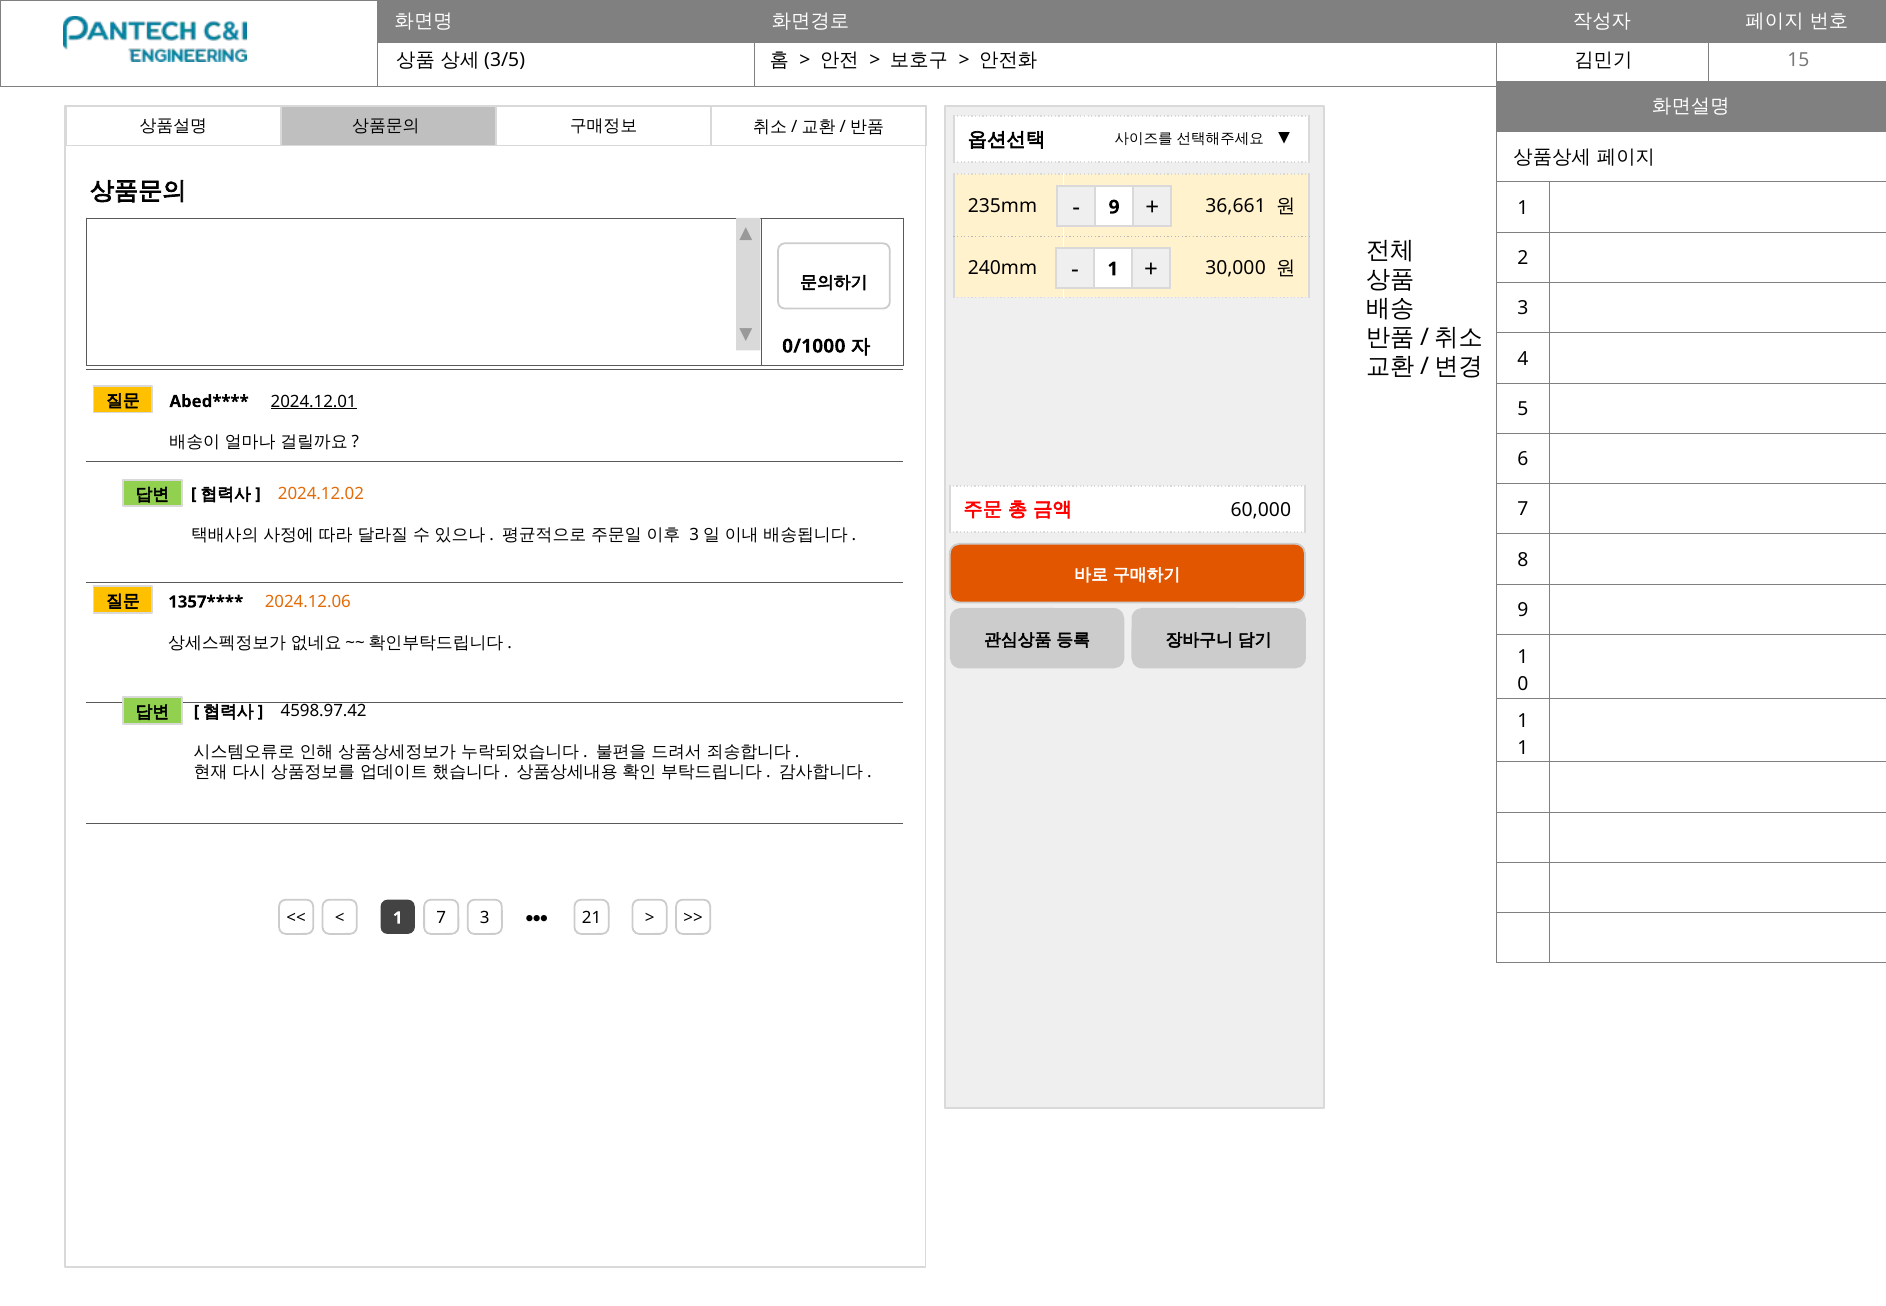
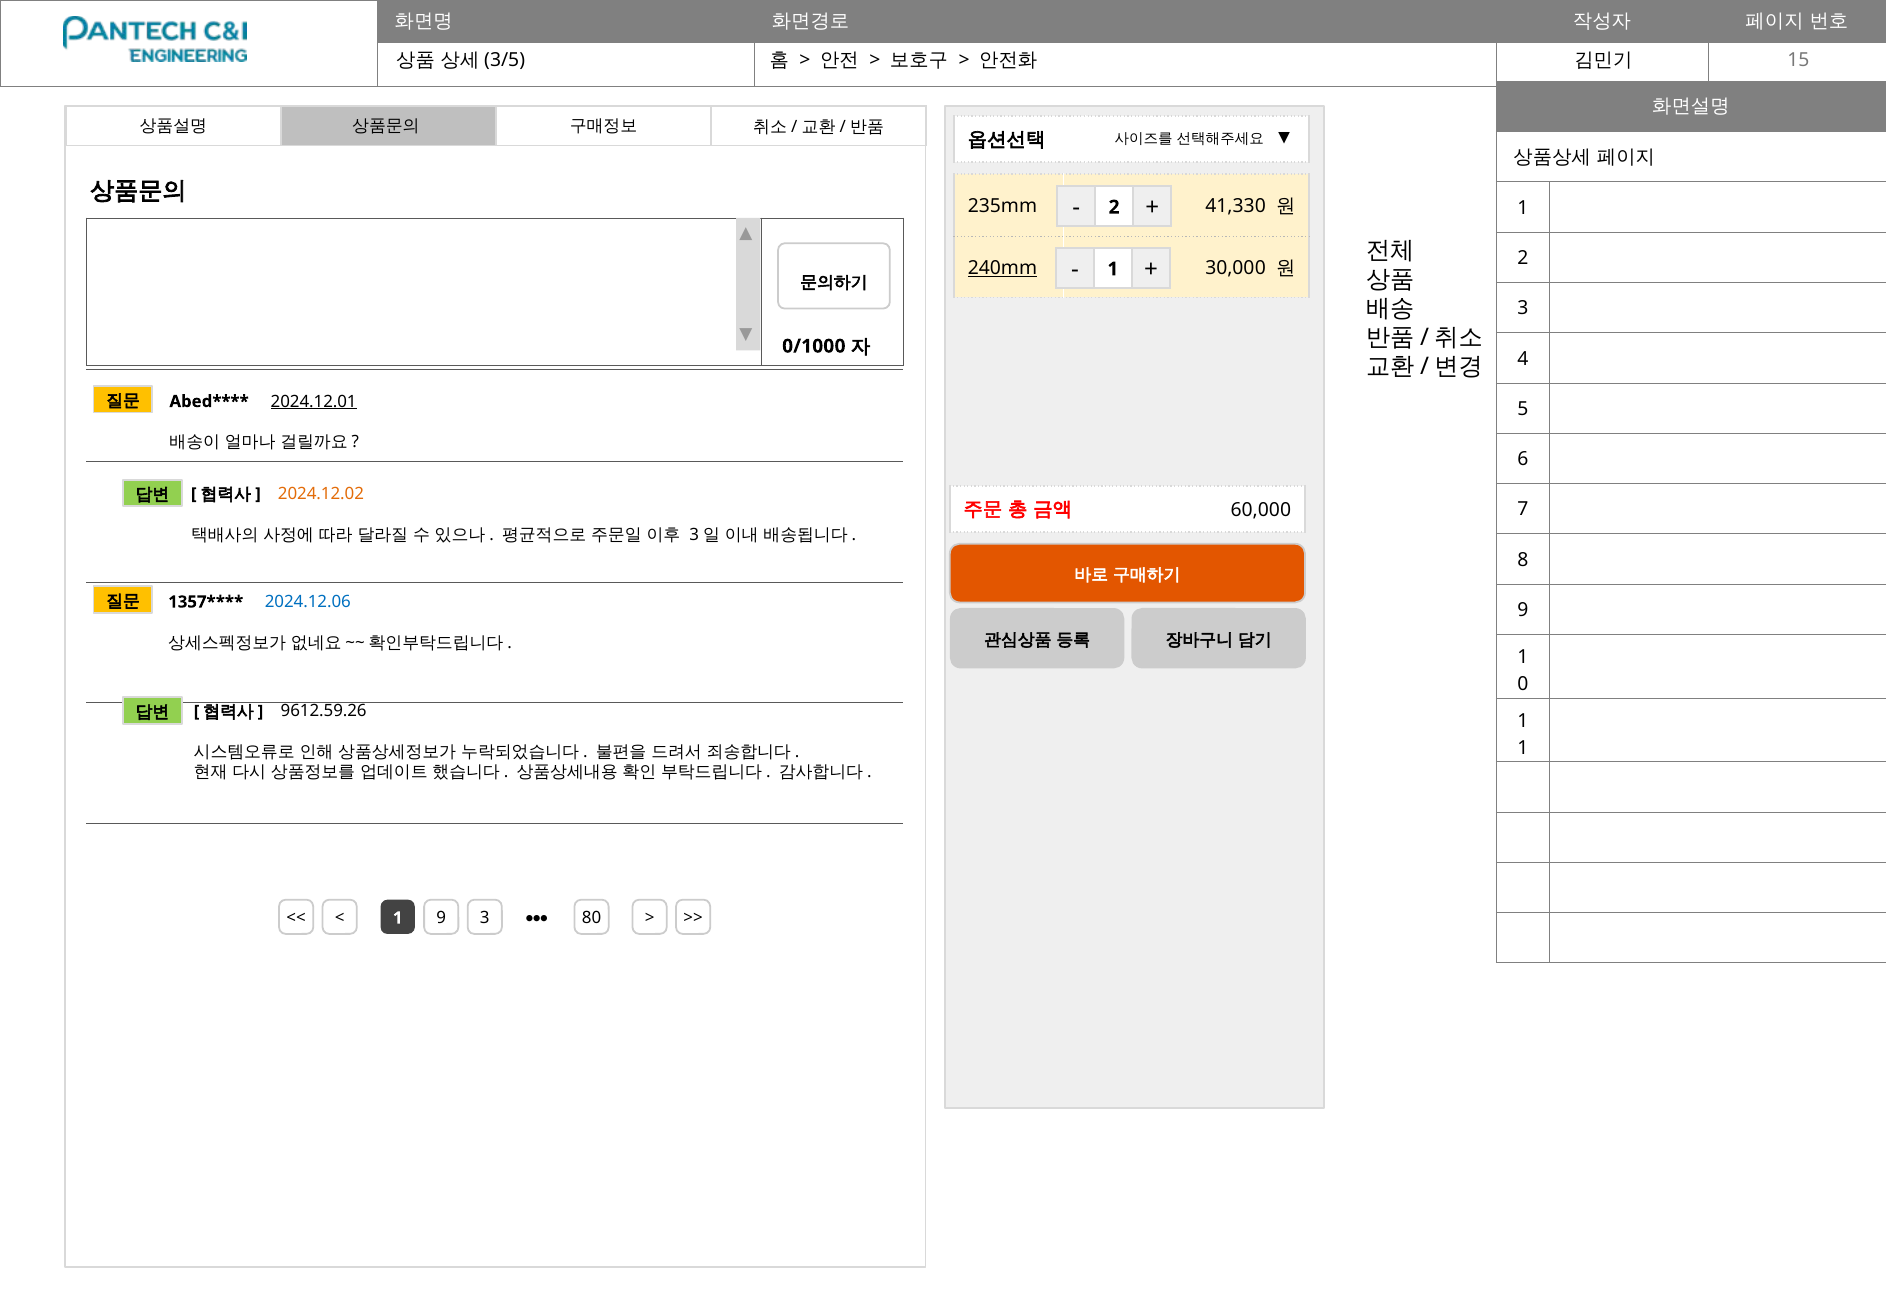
9: 9 -> 2 (1114, 207)
36,661: 36,661 -> 41,330 (1236, 206)
240mm underline: none -> present (1002, 268)
2024.12.06 colour: orange -> blue (308, 602)
4598.97.42: 4598.97.42 -> 9612.59.26 (324, 711)
1 7: 7 -> 9 (441, 918)
21: 21 -> 80 (592, 918)
